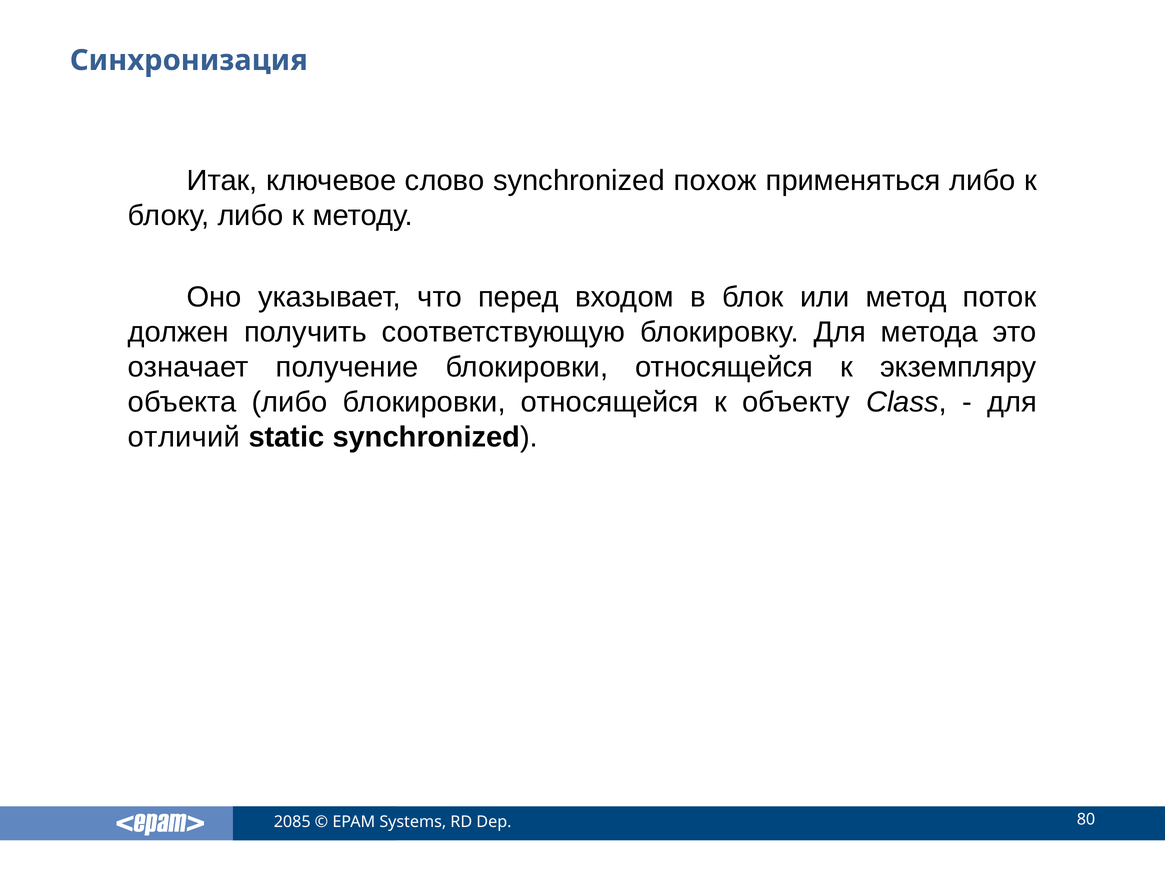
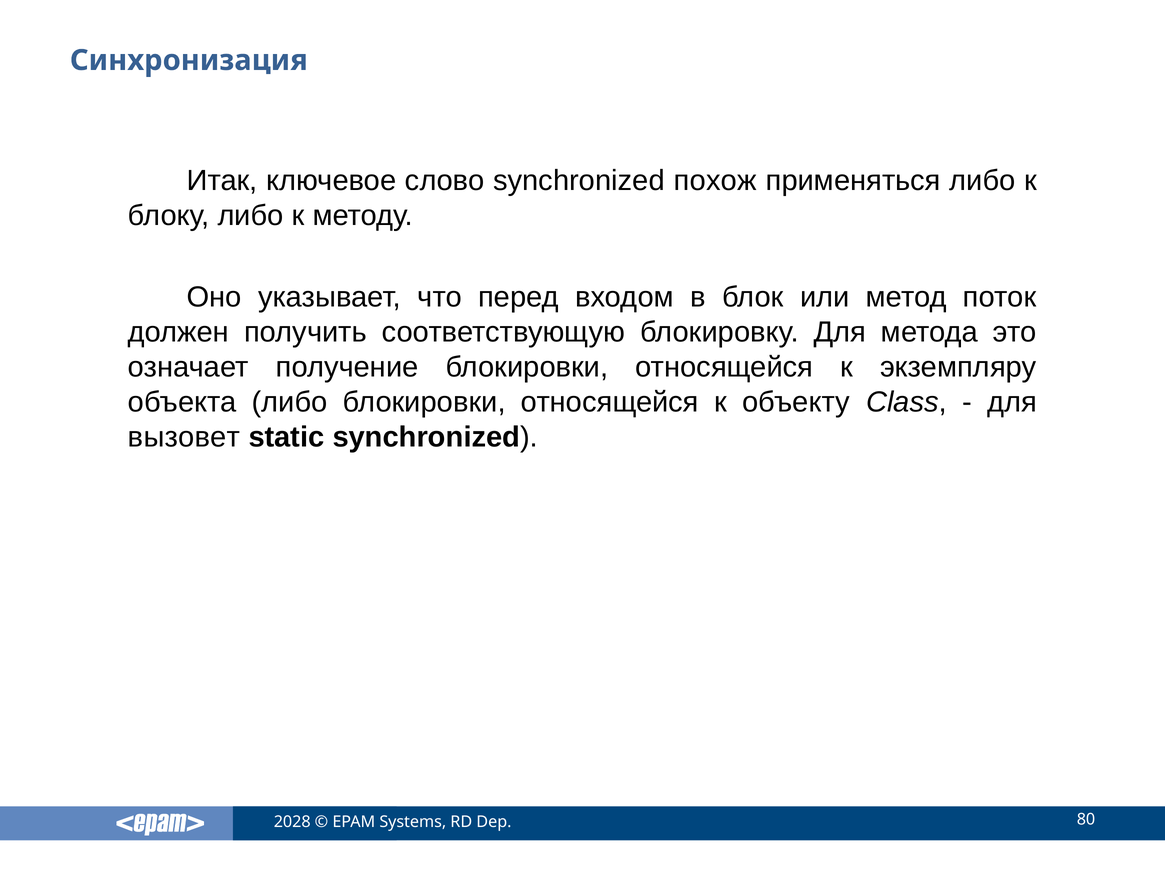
отличий: отличий -> вызовет (184, 437)
2085: 2085 -> 2028 (292, 822)
